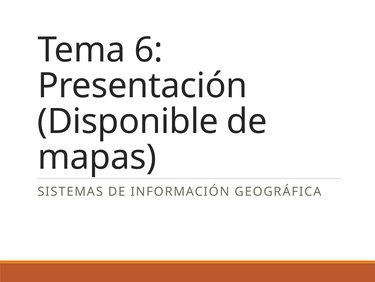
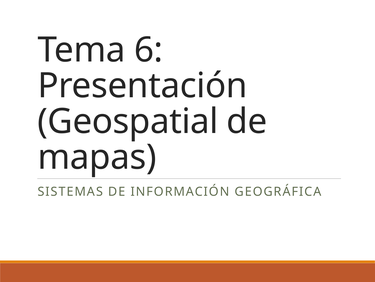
Disponible: Disponible -> Geospatial (128, 121)
